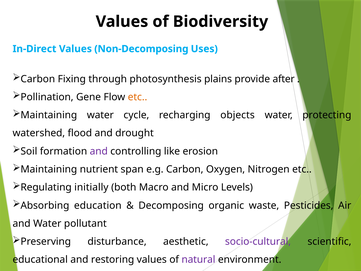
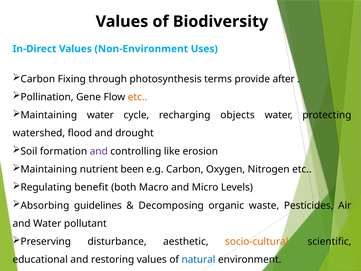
Non-Decomposing: Non-Decomposing -> Non-Environment (141, 49)
plains: plains -> terms (218, 79)
span: span -> been (132, 169)
initially: initially -> benefit (91, 187)
education: education -> guidelines (98, 205)
socio-cultural colour: purple -> orange (258, 241)
natural colour: purple -> blue (198, 259)
